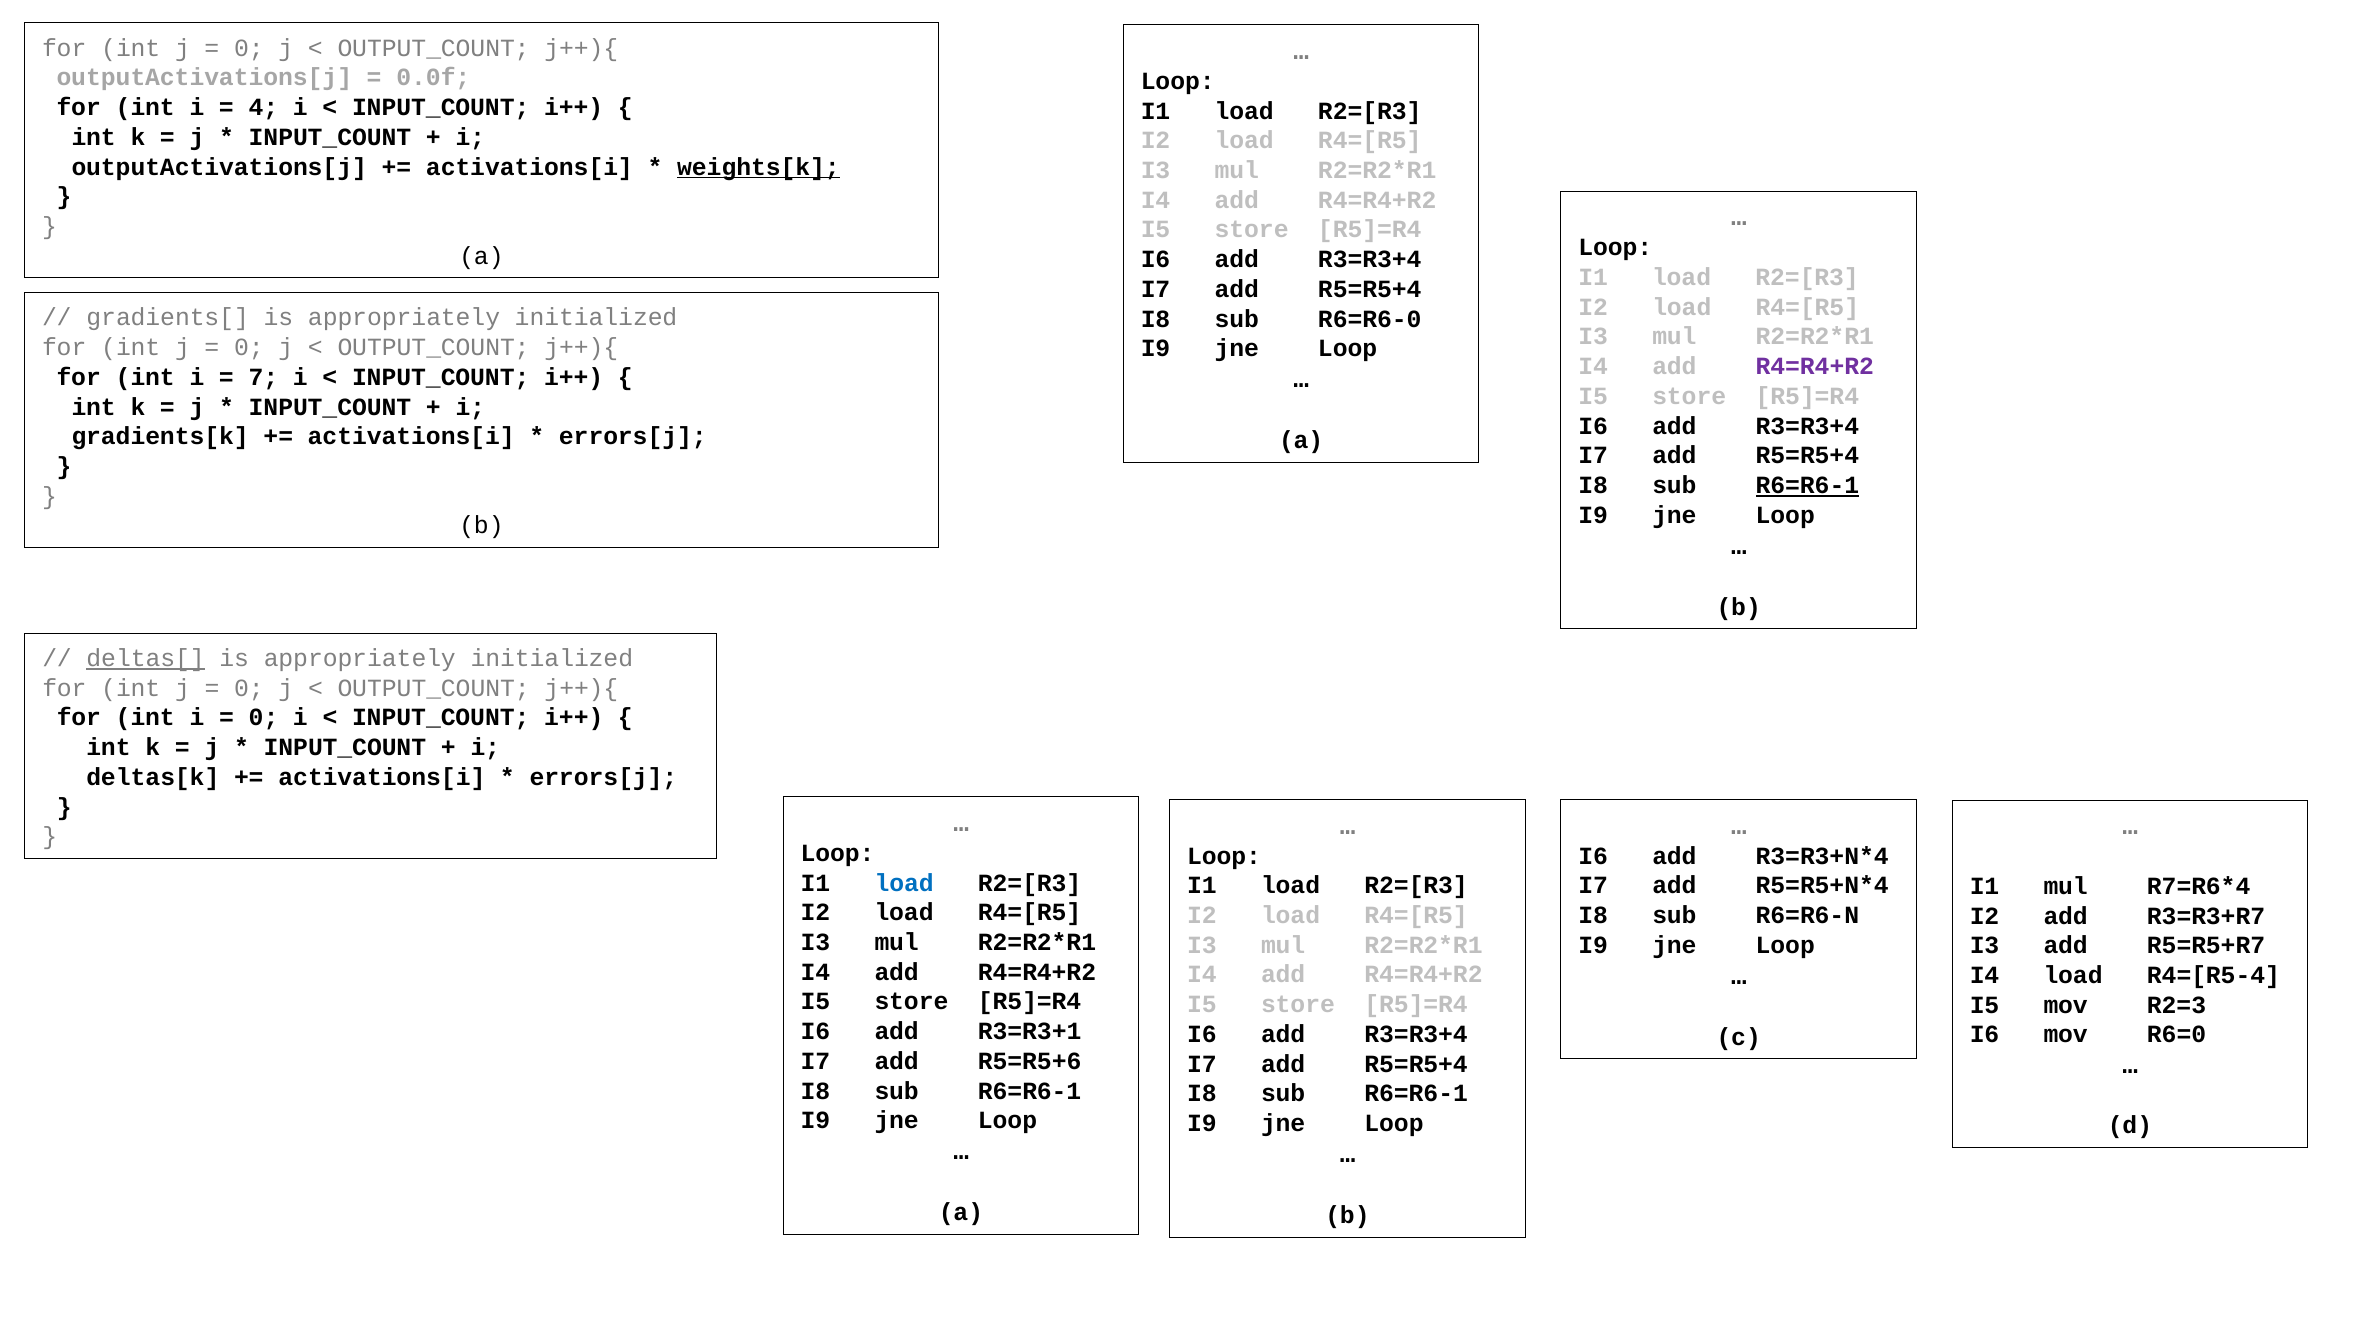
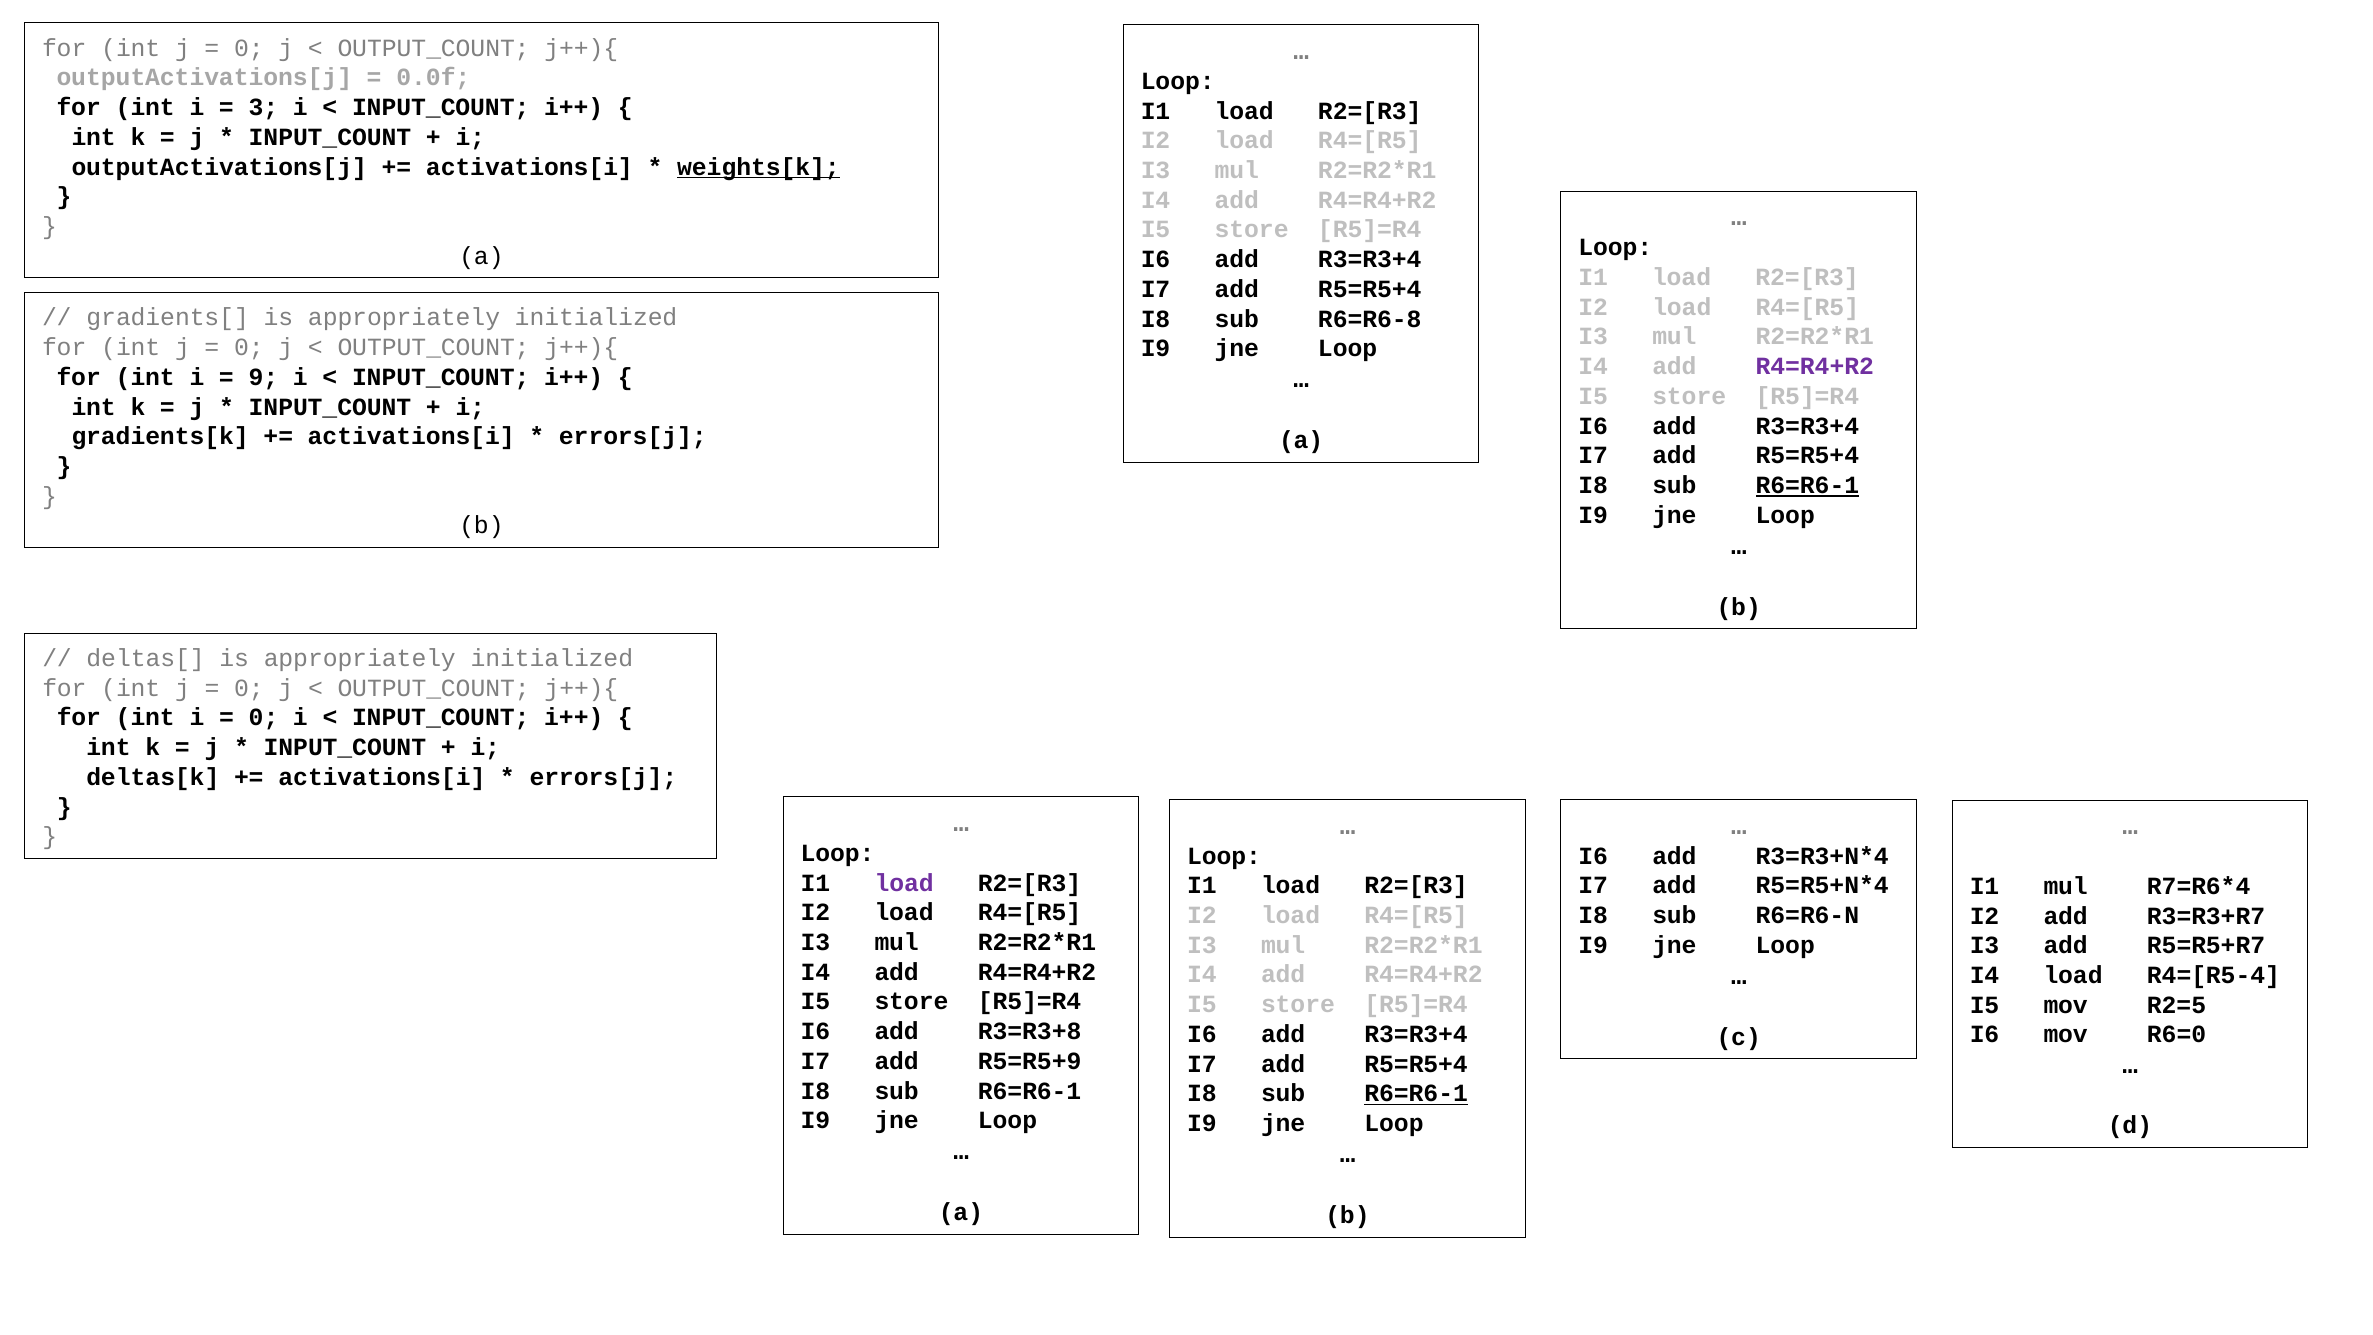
4: 4 -> 3 (263, 108)
R6=R6-0: R6=R6-0 -> R6=R6-8 (1370, 319)
7: 7 -> 9 (263, 377)
deltas[ underline: present -> none (146, 658)
load colour: blue -> purple (904, 883)
R2=3: R2=3 -> R2=5 (2176, 1005)
R3=R3+1: R3=R3+1 -> R3=R3+8 (1030, 1031)
R5=R5+6: R5=R5+6 -> R5=R5+9 (1030, 1061)
R6=R6-1 underline: none -> present (1416, 1093)
